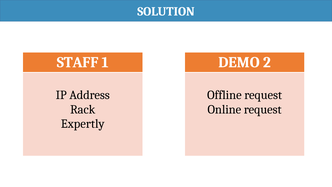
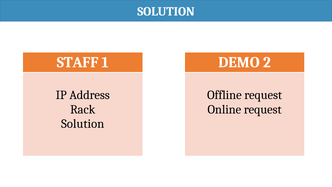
Expertly: Expertly -> Solution (83, 124)
